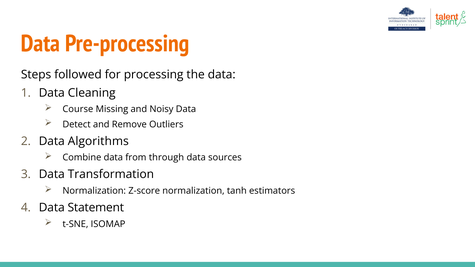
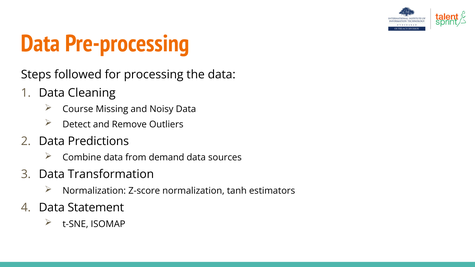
Algorithms: Algorithms -> Predictions (98, 141)
through: through -> demand (167, 158)
